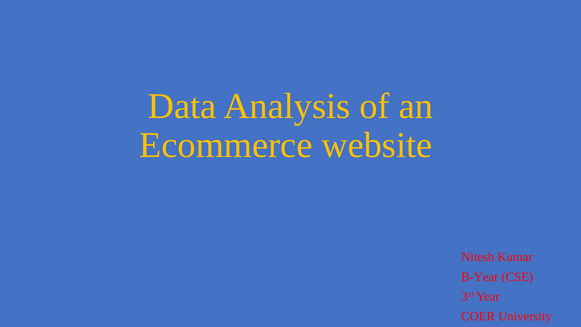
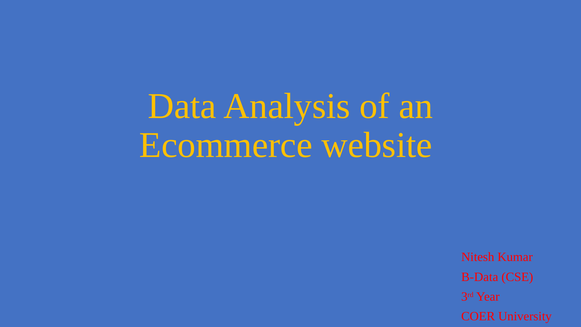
B-Year: B-Year -> B-Data (480, 277)
